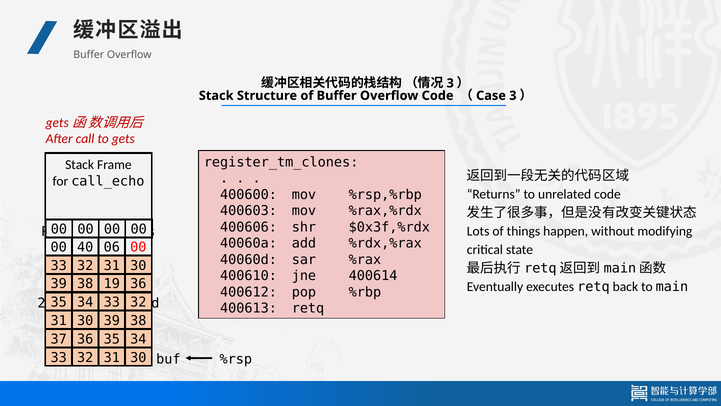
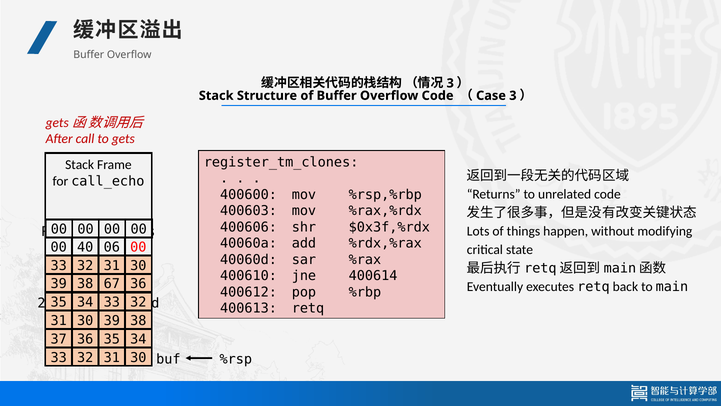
19: 19 -> 67 (112, 284)
